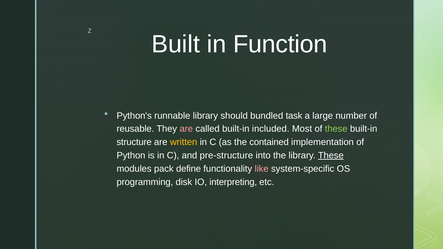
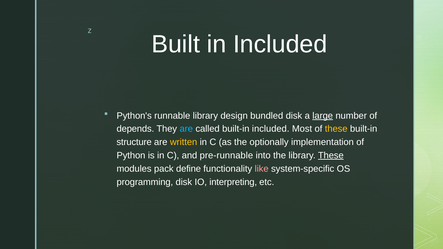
in Function: Function -> Included (280, 44)
should: should -> design (234, 116)
bundled task: task -> disk (294, 116)
large underline: none -> present (323, 116)
reusable: reusable -> depends (135, 129)
are colour: pink -> light blue (186, 129)
these colour: light green -> yellow (336, 129)
contained: contained -> optionally (269, 142)
pre-structure: pre-structure -> pre-runnable (226, 156)
